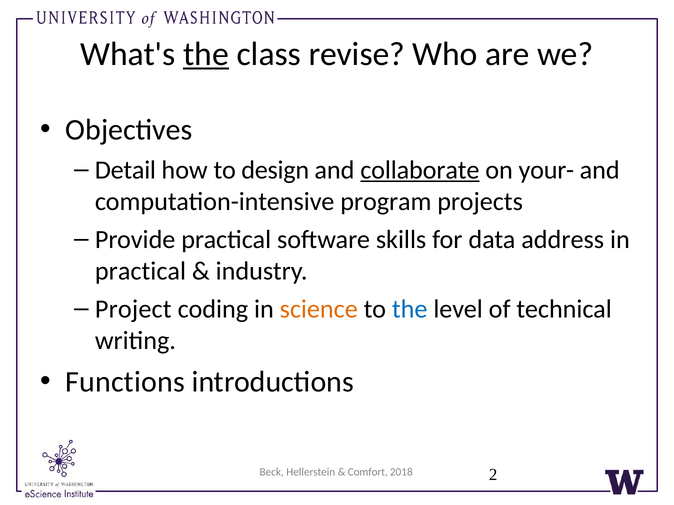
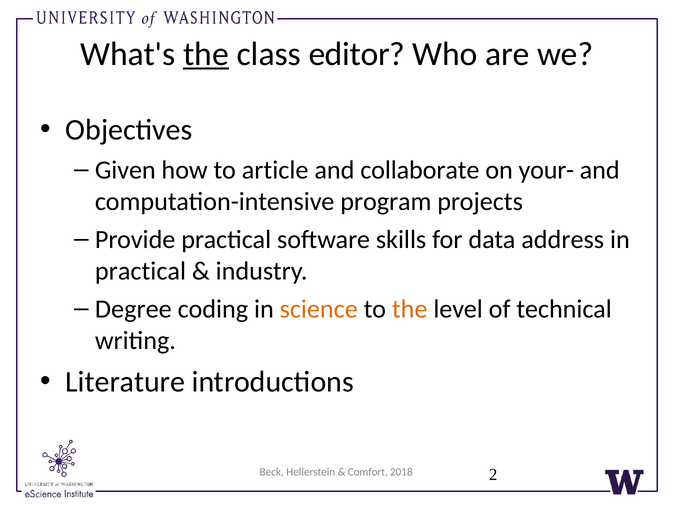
revise: revise -> editor (357, 54)
Detail: Detail -> Given (125, 170)
design: design -> article (275, 170)
collaborate underline: present -> none (420, 170)
Project: Project -> Degree (133, 309)
the colour: blue -> orange (410, 309)
Functions: Functions -> Literature (125, 382)
